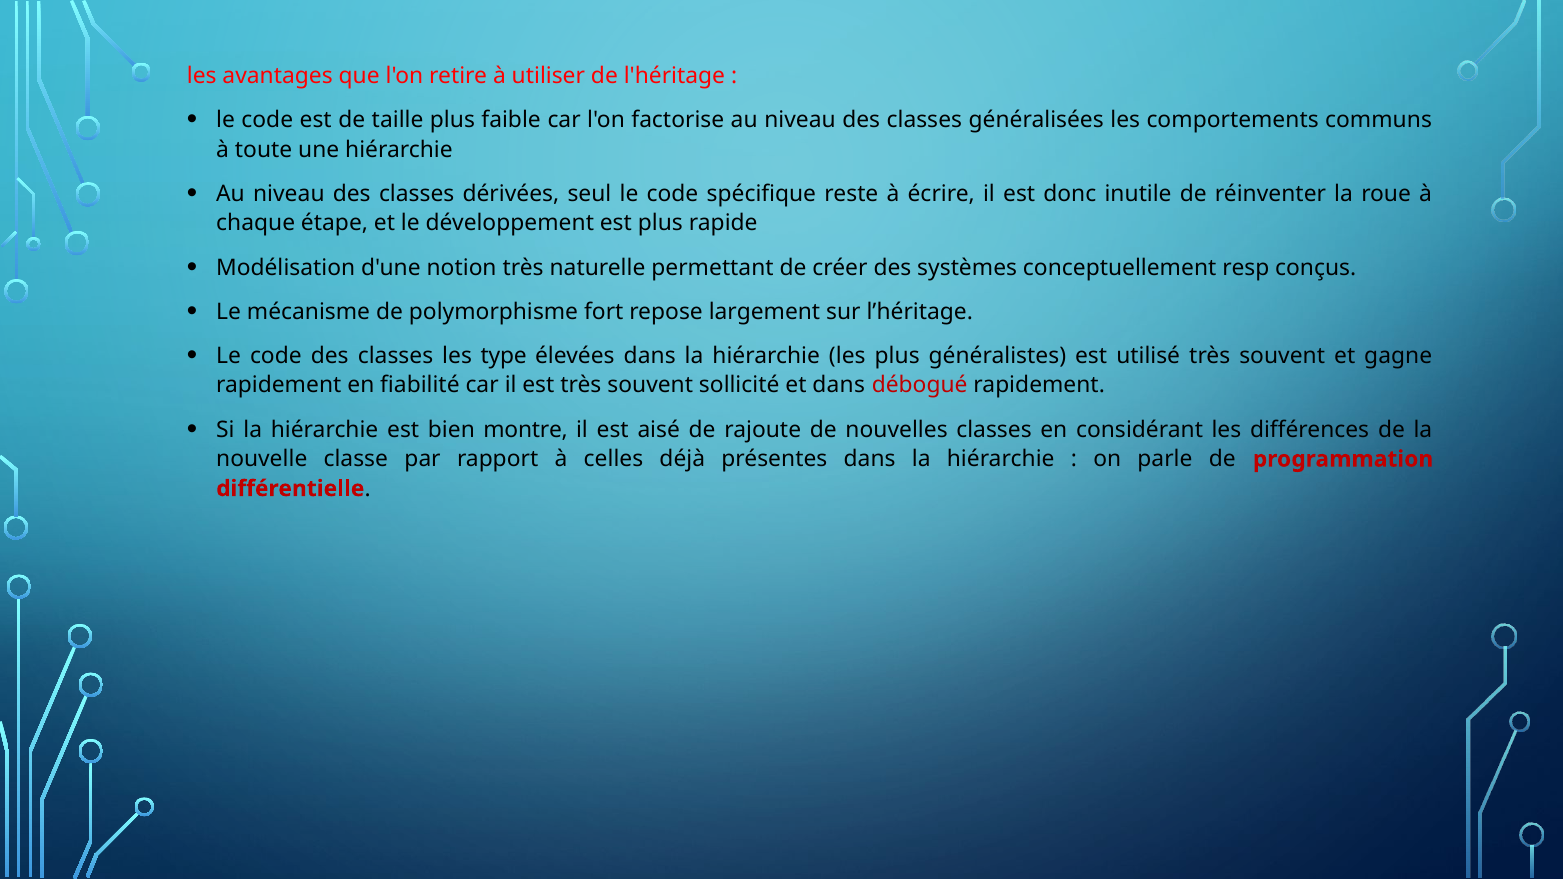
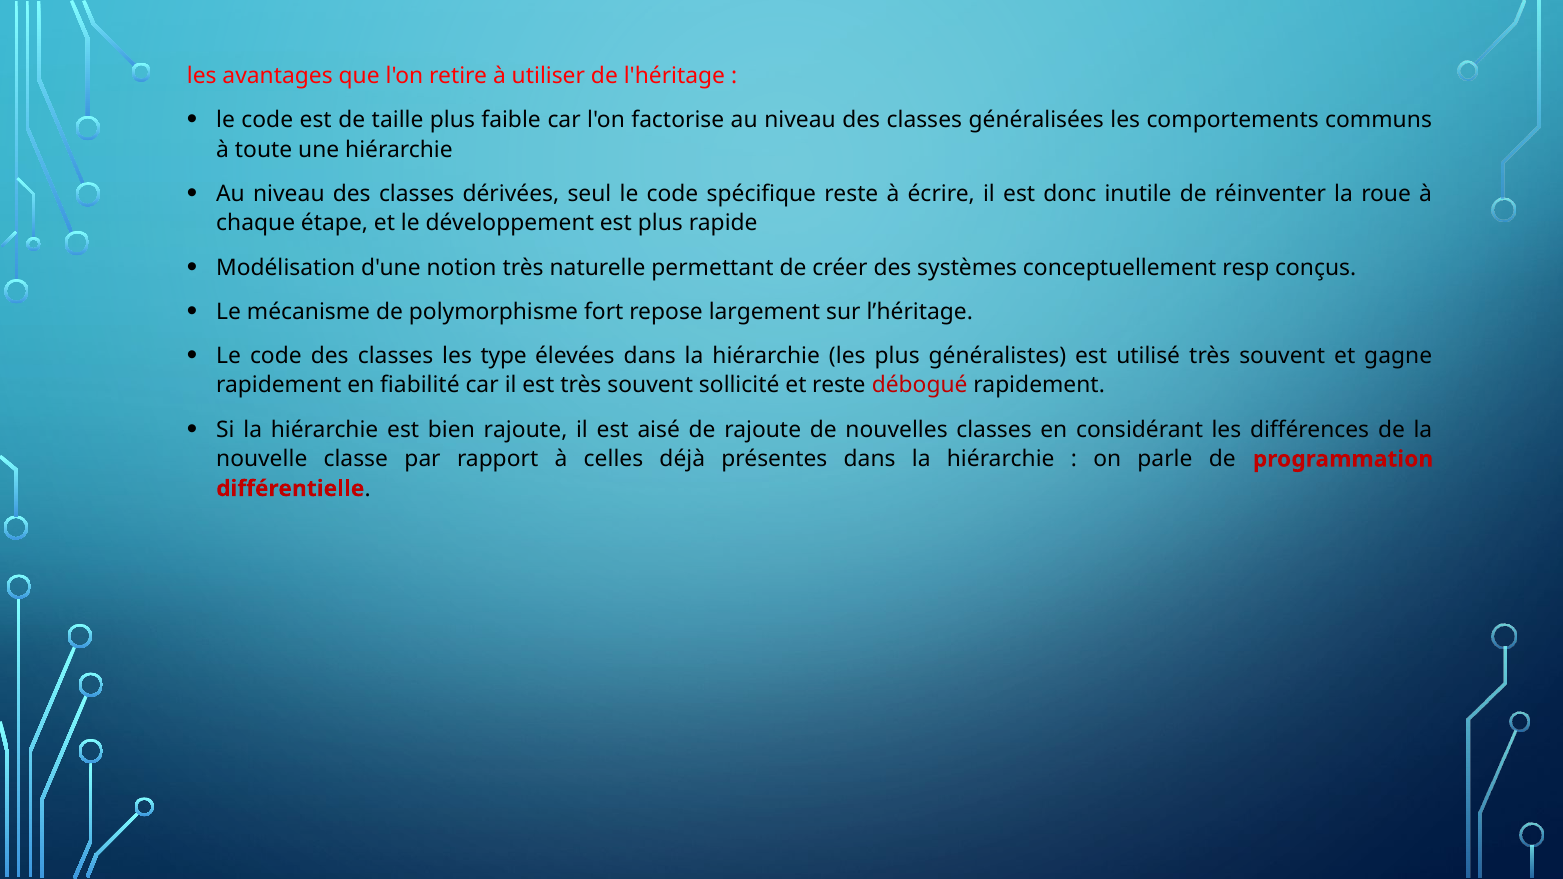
et dans: dans -> reste (839, 385)
bien montre: montre -> rajoute (525, 430)
